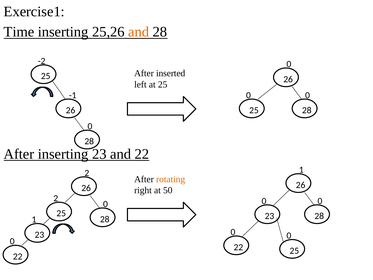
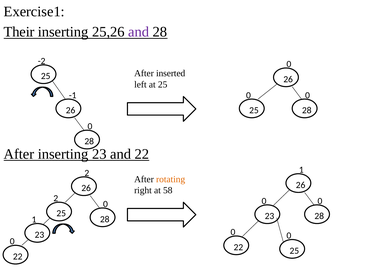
Time: Time -> Their (19, 32)
and colour: orange -> purple (139, 32)
50: 50 -> 58 (168, 190)
